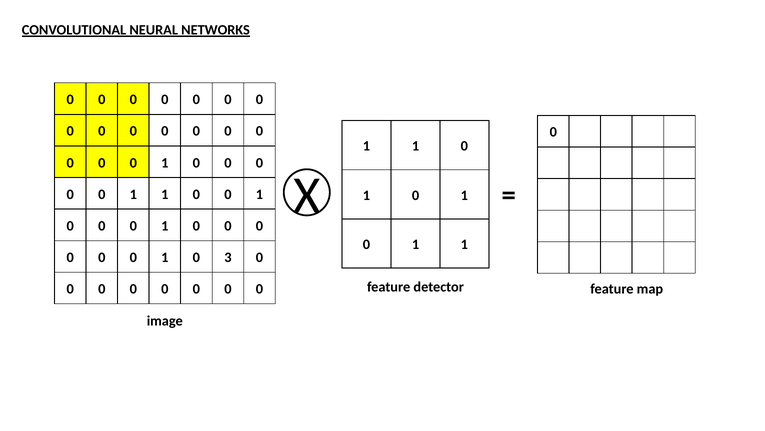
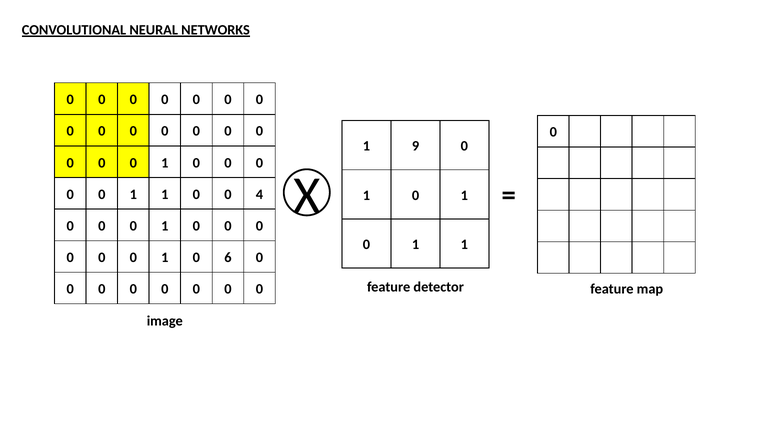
1: 1 -> 9 (416, 146)
1 0 0 1: 1 -> 4 (259, 194)
3: 3 -> 6 (228, 257)
